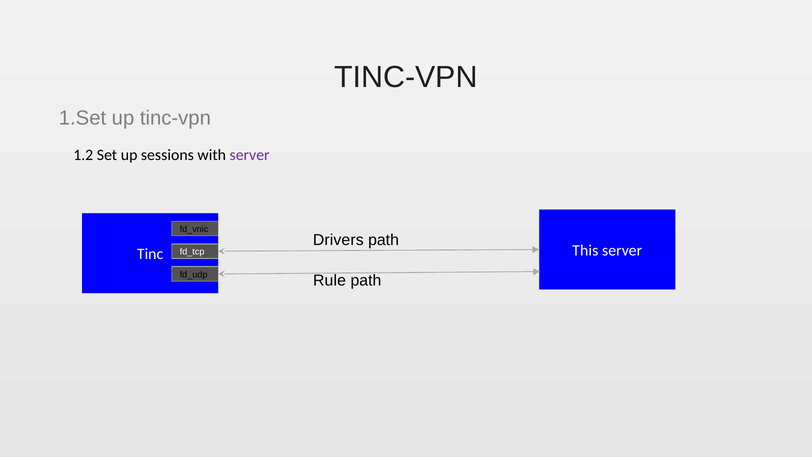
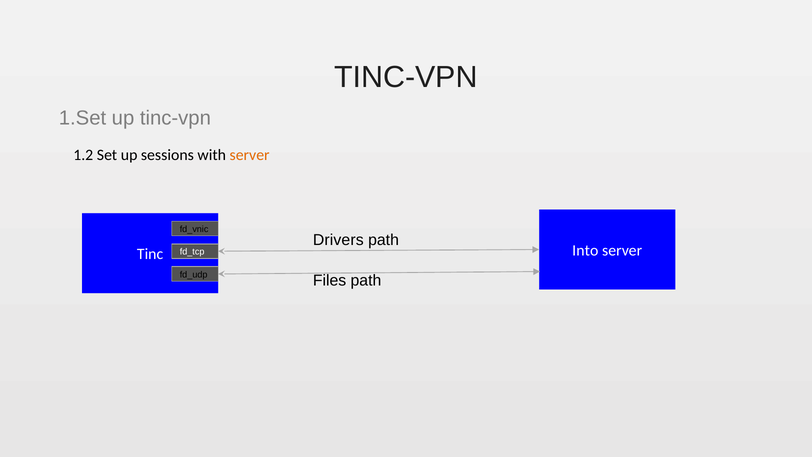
server colour: purple -> orange (250, 155)
This: This -> Into (585, 250)
Rule: Rule -> Files (330, 281)
